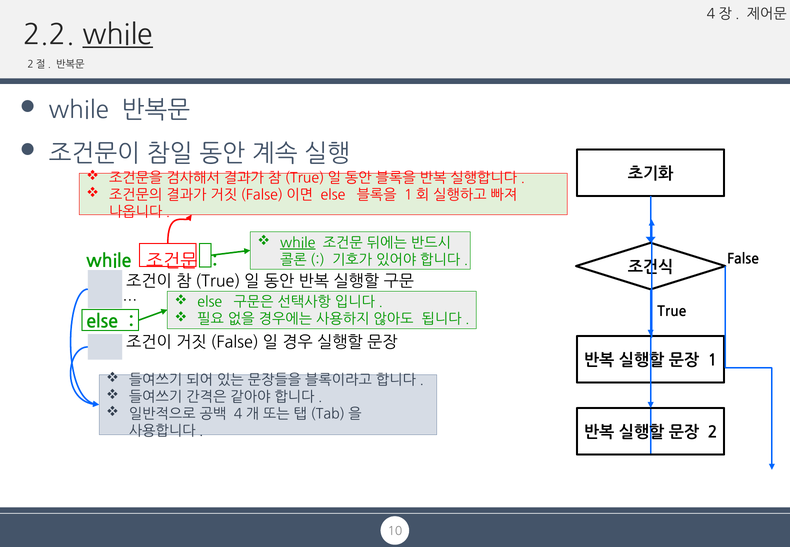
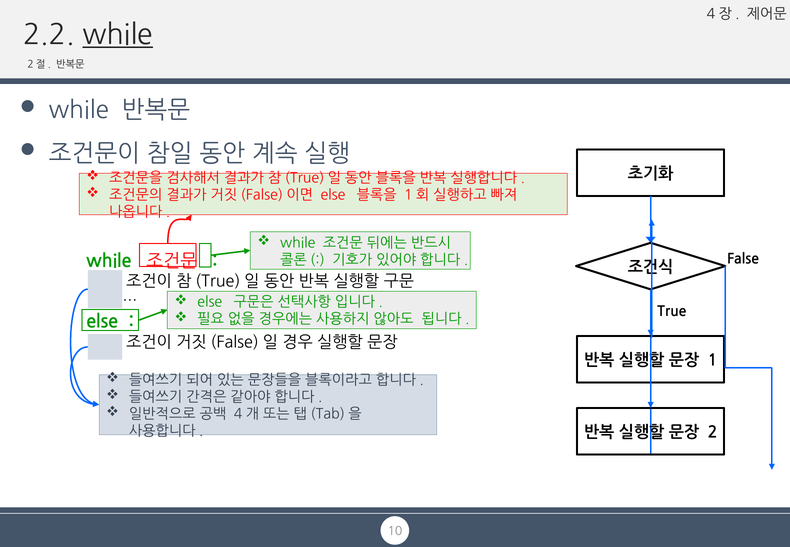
while underline: present -> none (298, 243)
